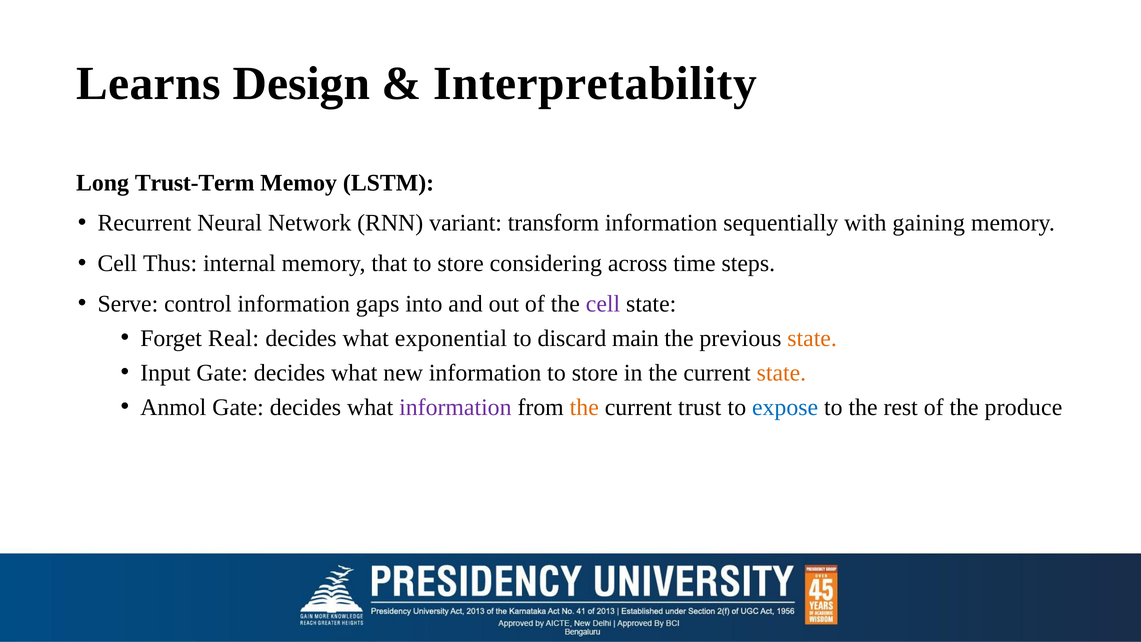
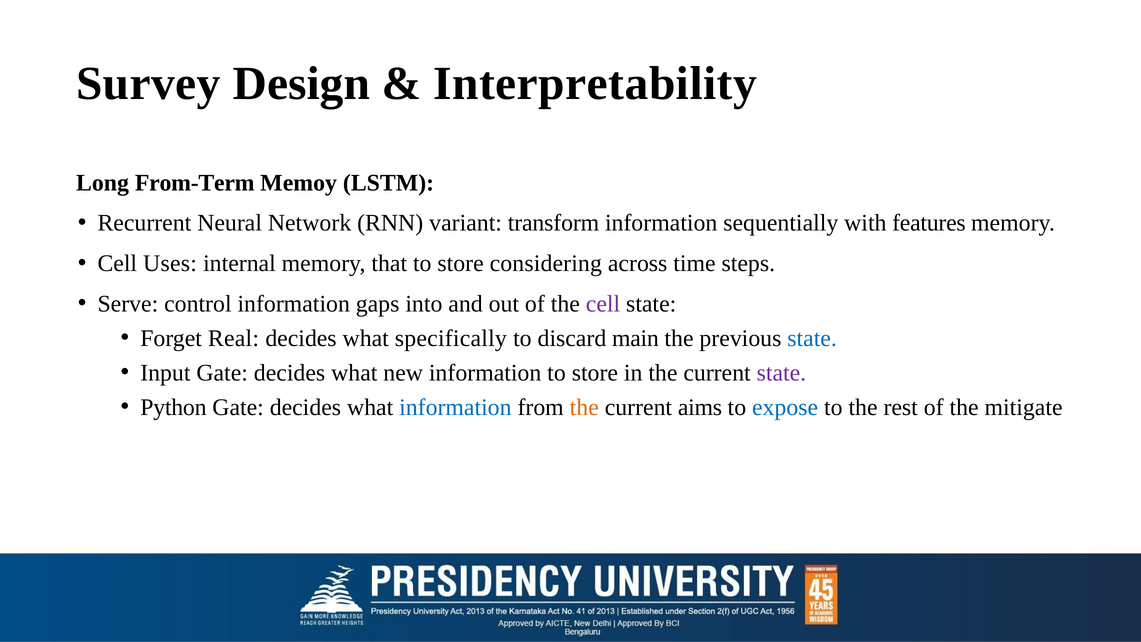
Learns: Learns -> Survey (148, 84)
Trust-Term: Trust-Term -> From-Term (195, 183)
gaining: gaining -> features (929, 223)
Thus: Thus -> Uses (170, 263)
exponential: exponential -> specifically (451, 338)
state colour: orange -> blue (812, 338)
state colour: orange -> purple (781, 373)
Anmol: Anmol -> Python (173, 407)
information colour: purple -> blue (455, 407)
trust: trust -> aims (700, 407)
produce: produce -> mitigate (1024, 407)
